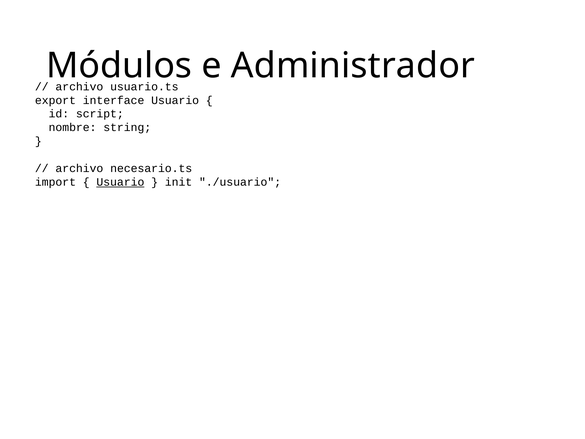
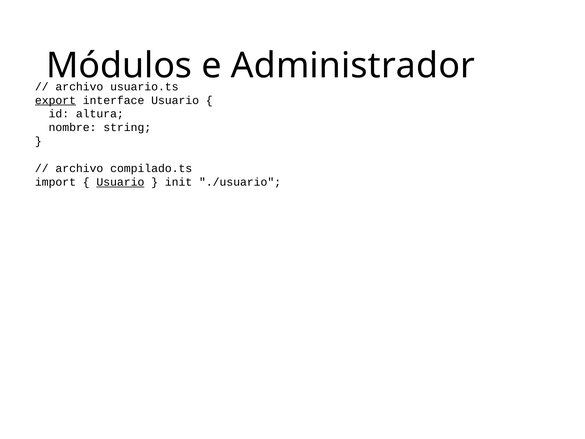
export underline: none -> present (55, 100)
script: script -> altura (100, 114)
necesario.ts: necesario.ts -> compilado.ts (151, 168)
